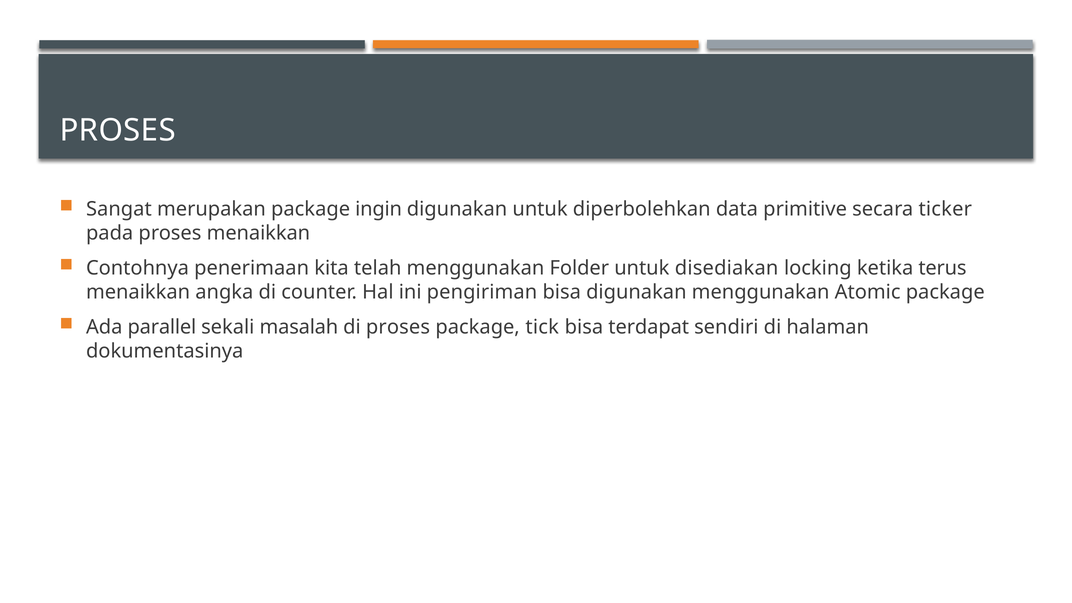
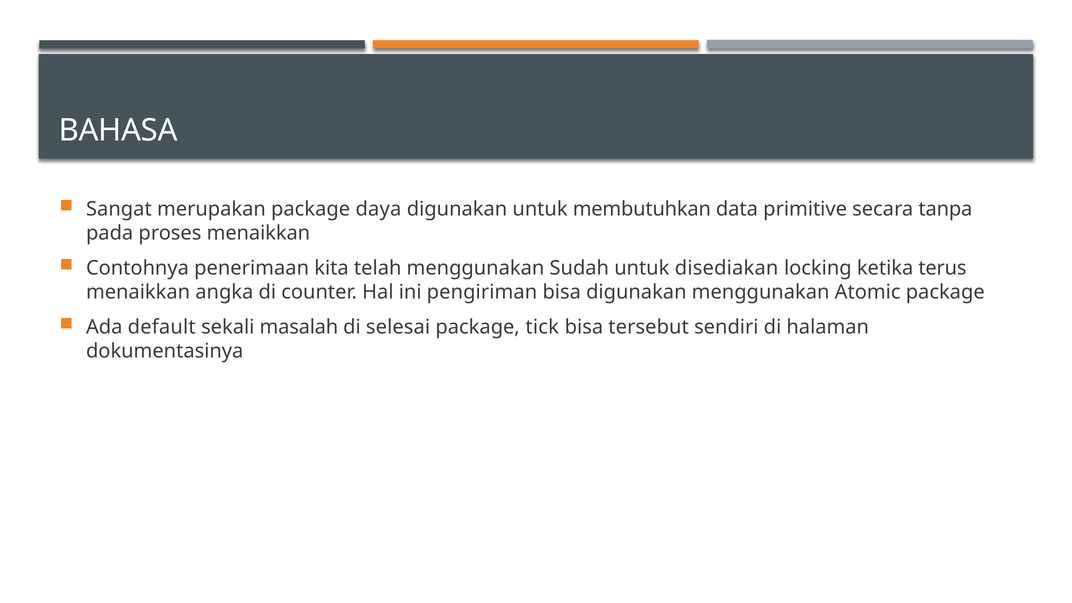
PROSES: PROSES -> BAHASA (118, 130)
ingin: ingin -> daya (378, 209)
diperbolehkan: diperbolehkan -> membutuhkan (642, 209)
ticker: ticker -> tanpa (945, 209)
Folder: Folder -> Sudah (579, 268)
parallel: parallel -> default (162, 327)
di proses: proses -> selesai (398, 327)
terdapat: terdapat -> tersebut (649, 327)
